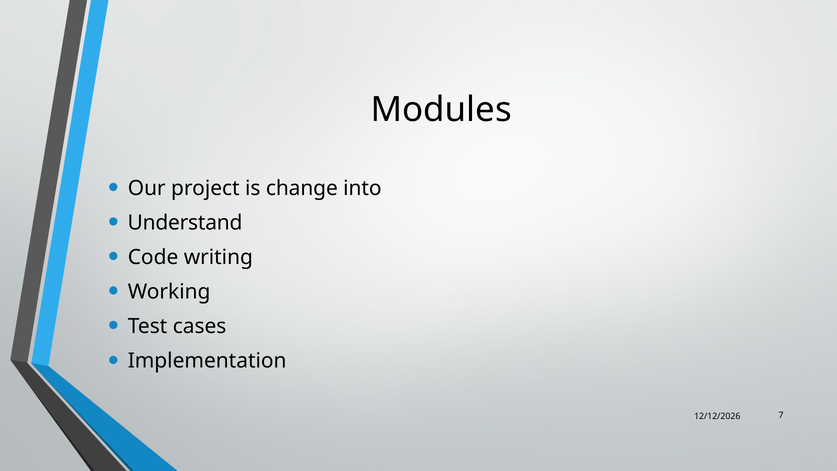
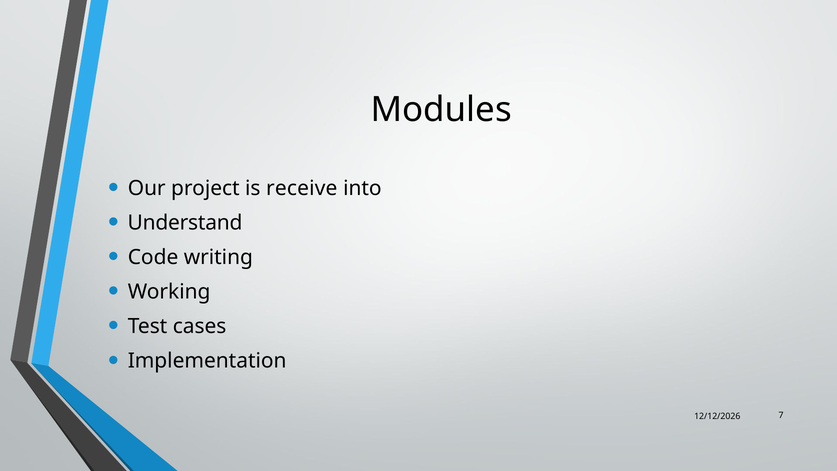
change: change -> receive (302, 188)
